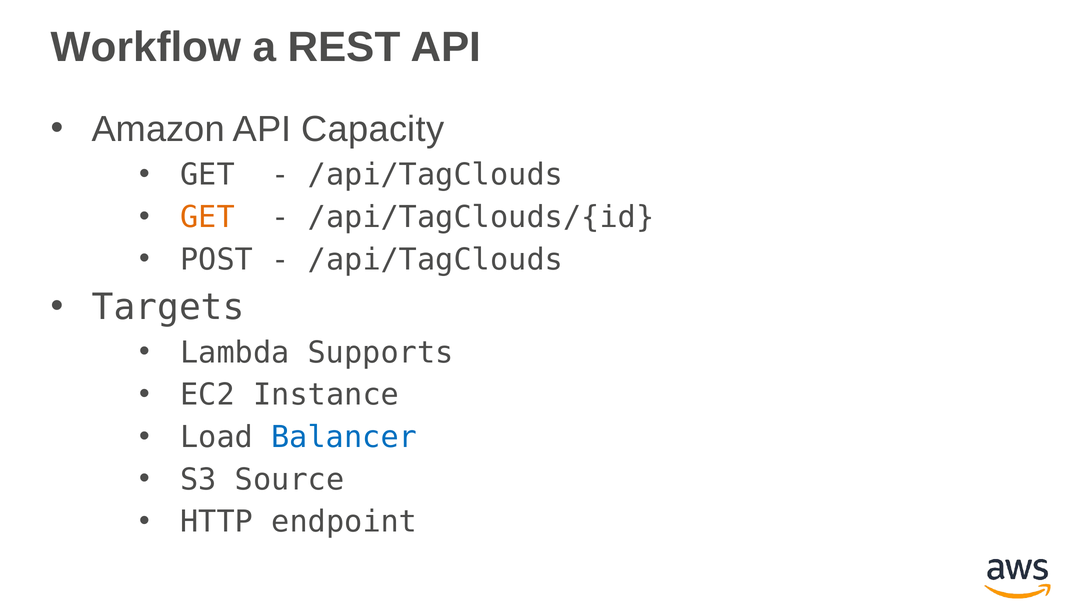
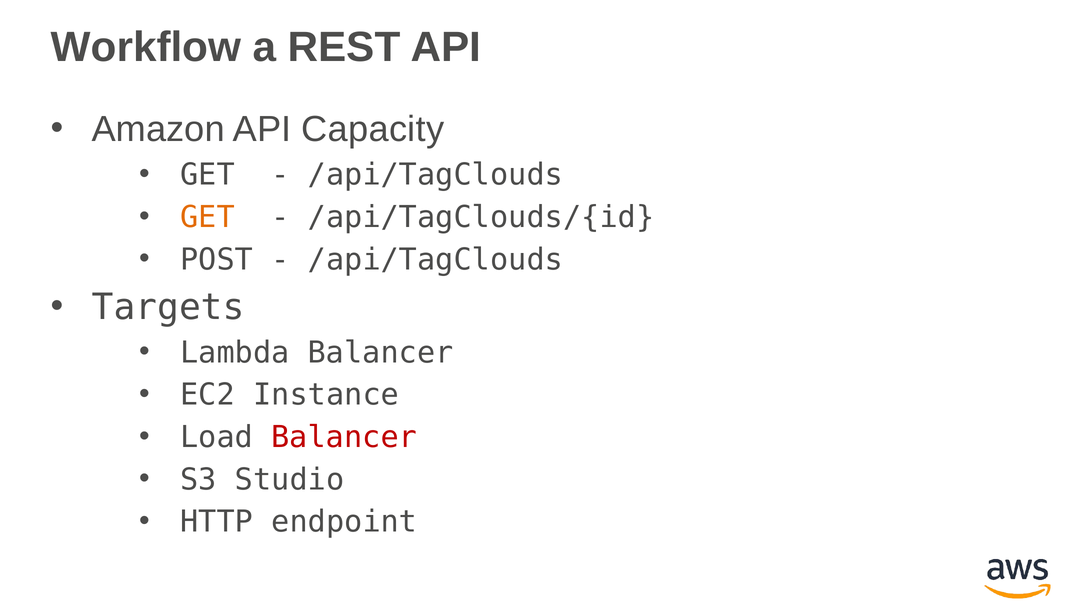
Lambda Supports: Supports -> Balancer (381, 353)
Balancer colour: blue -> red (344, 437)
Source: Source -> Studio (289, 480)
